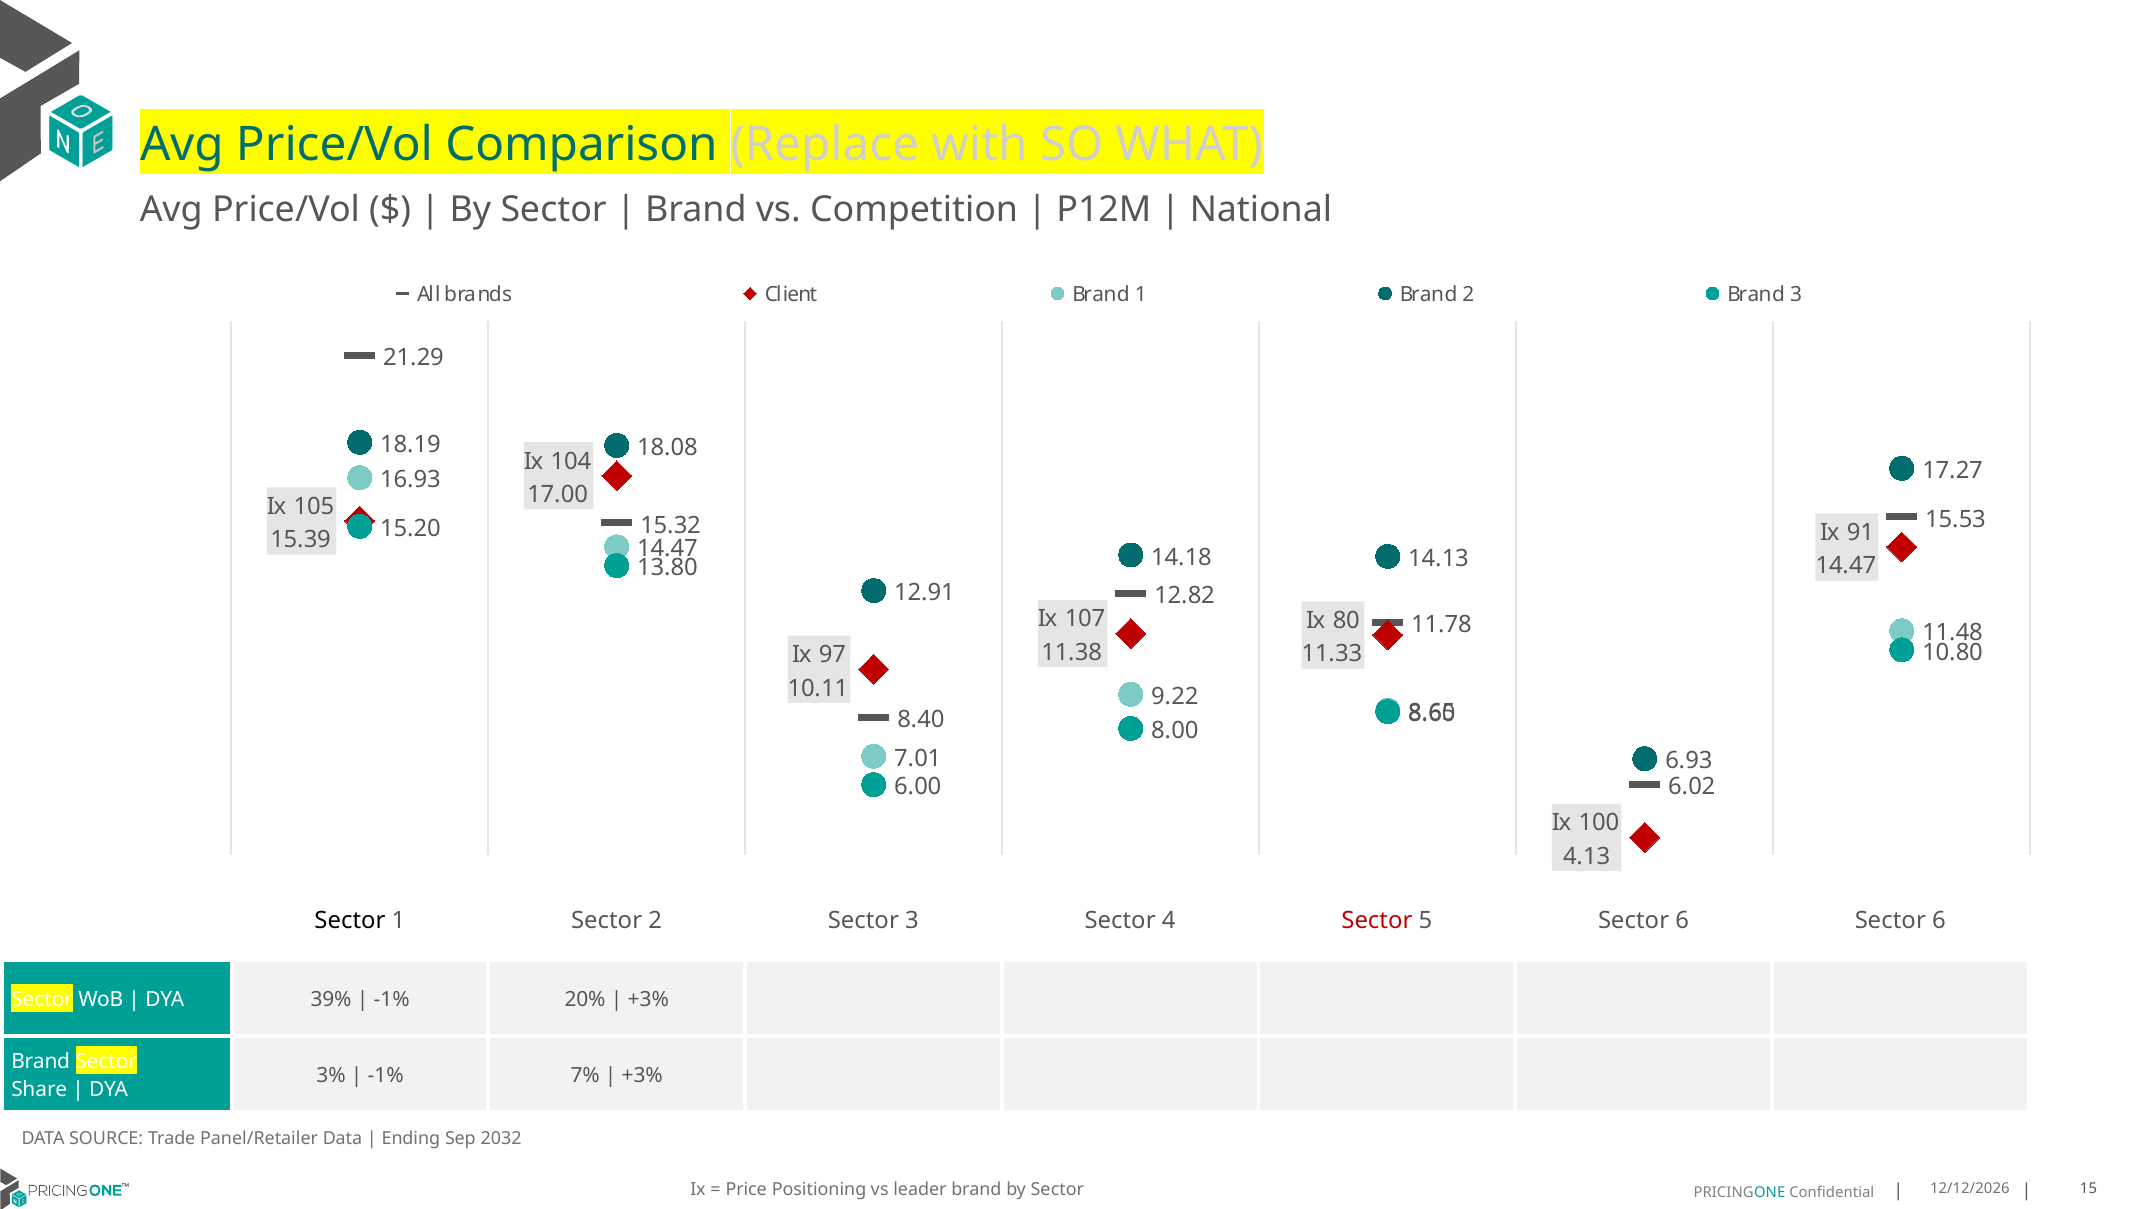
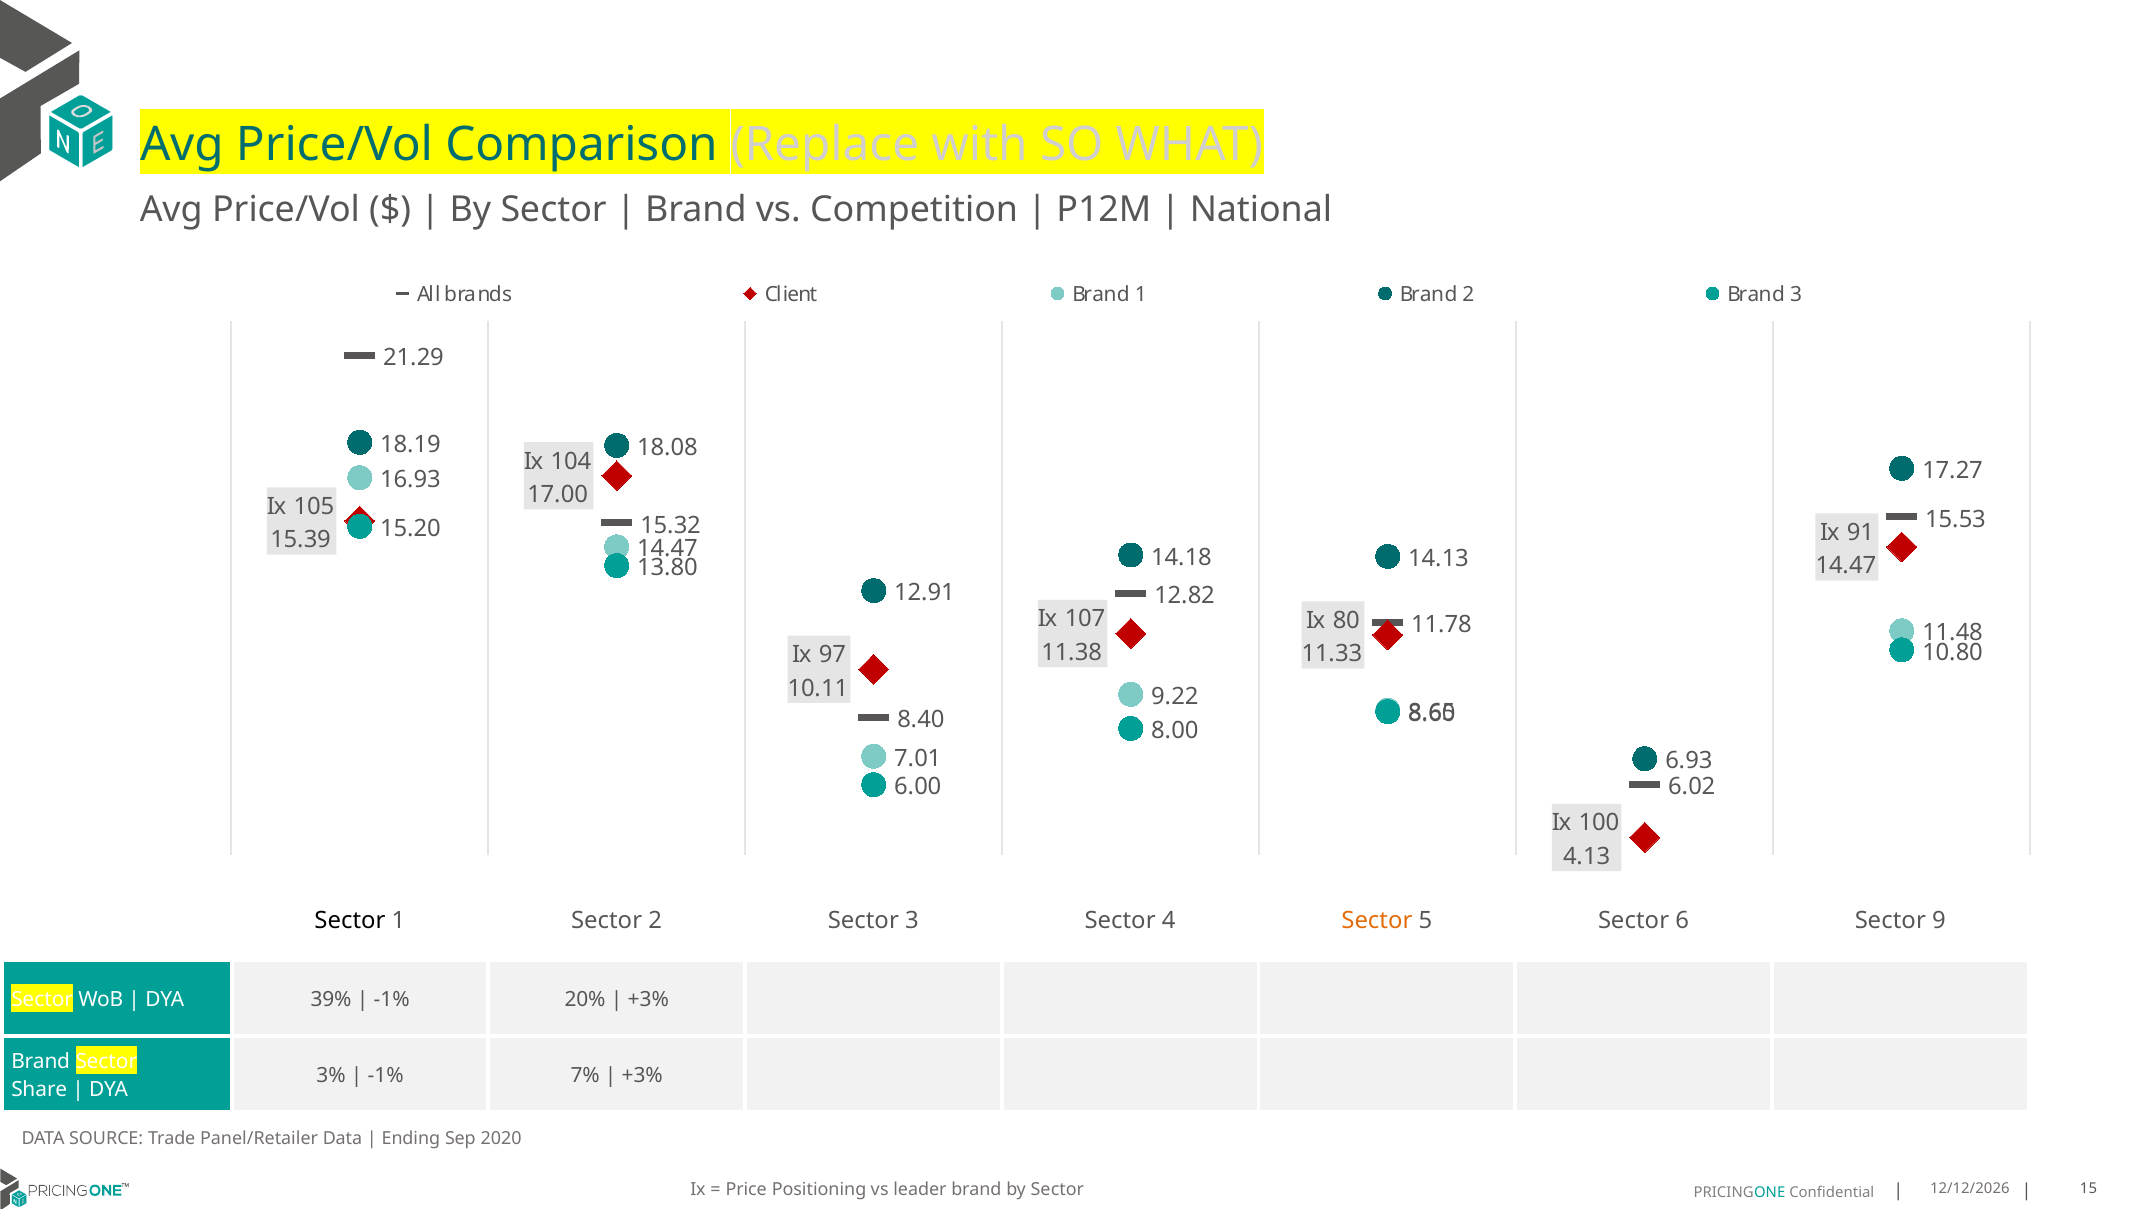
Sector colour: red -> orange (1377, 921)
6 Sector 6: 6 -> 9 (1939, 921)
2032: 2032 -> 2020 (501, 1139)
